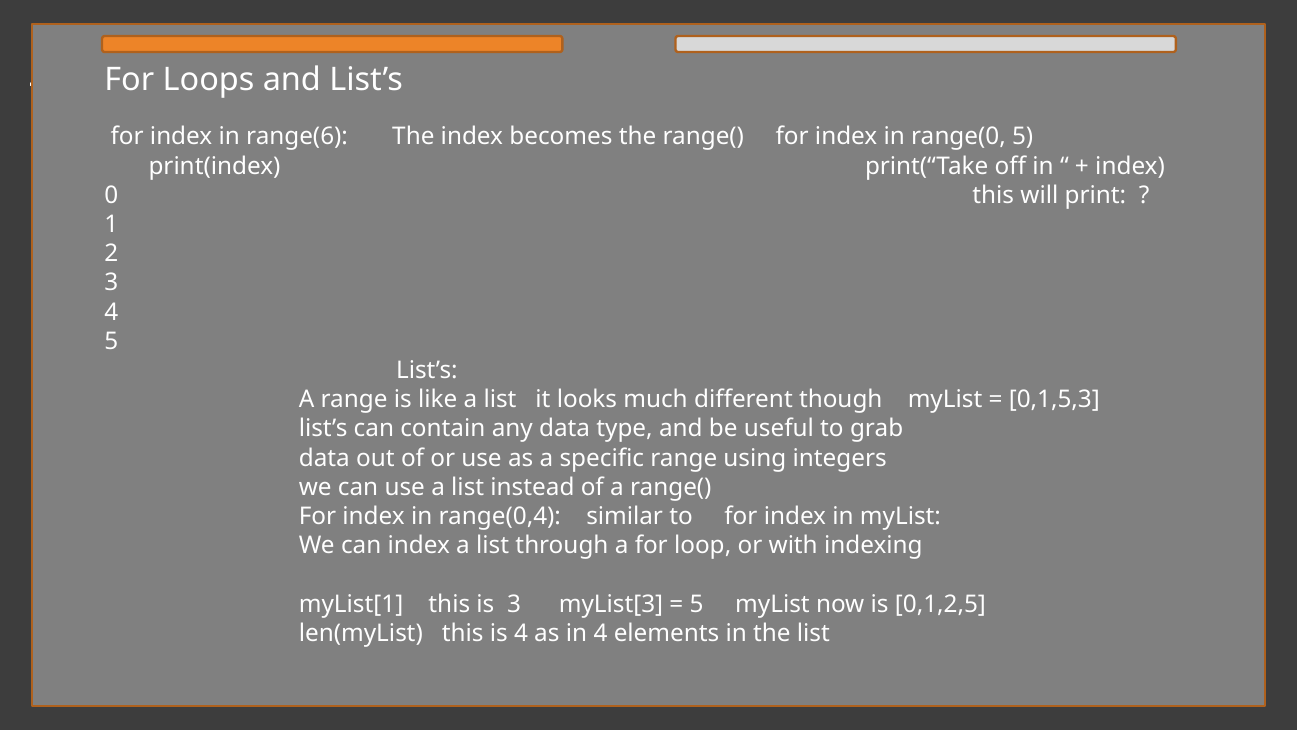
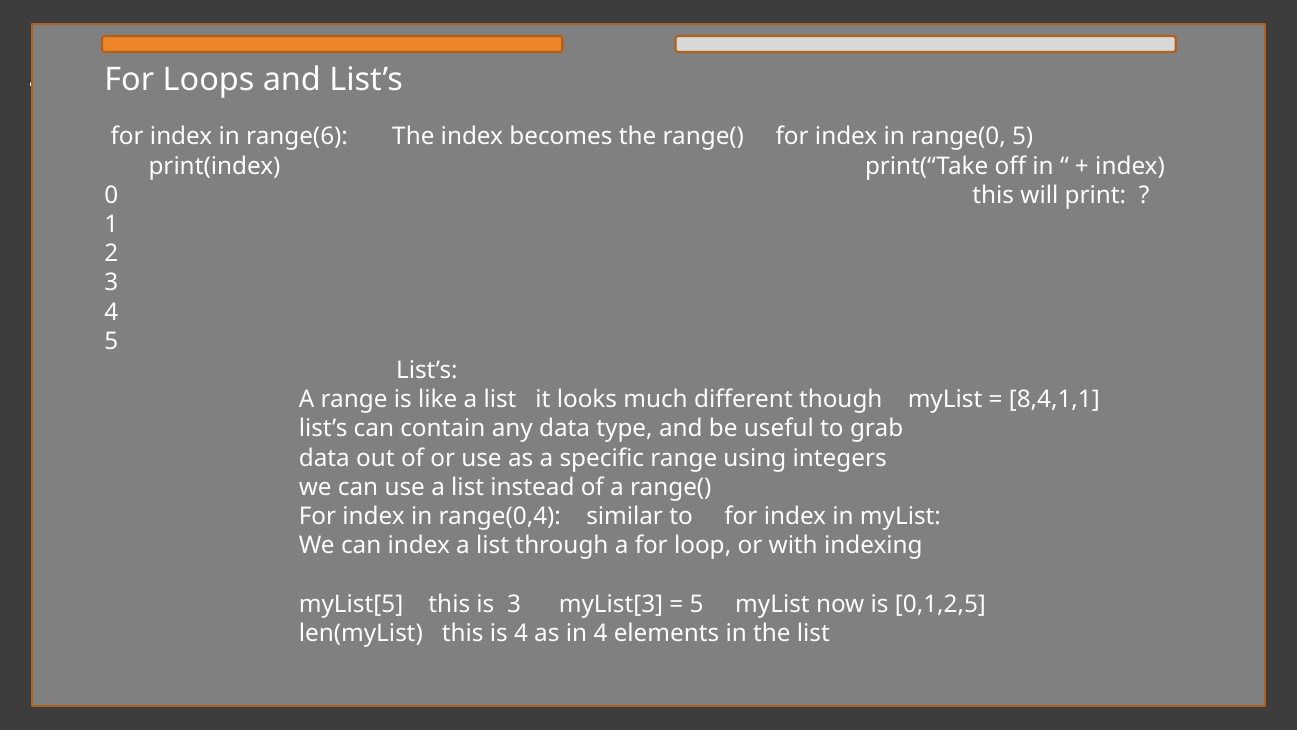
0,1,5,3: 0,1,5,3 -> 8,4,1,1 (1054, 399)
myList[1: myList[1 -> myList[5 (351, 604)
